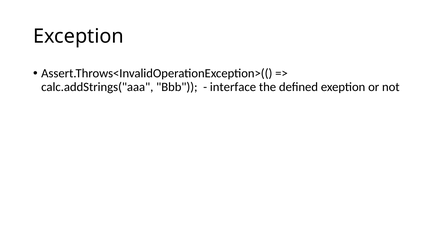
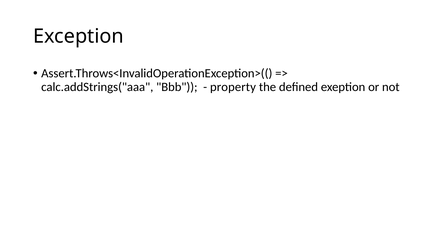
interface: interface -> property (233, 87)
